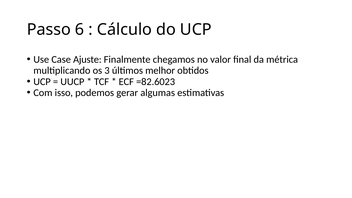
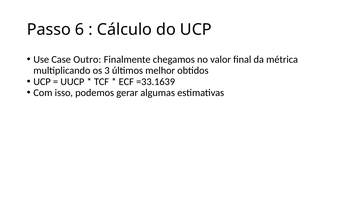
Ajuste: Ajuste -> Outro (87, 59)
=82.6023: =82.6023 -> =33.1639 (156, 82)
